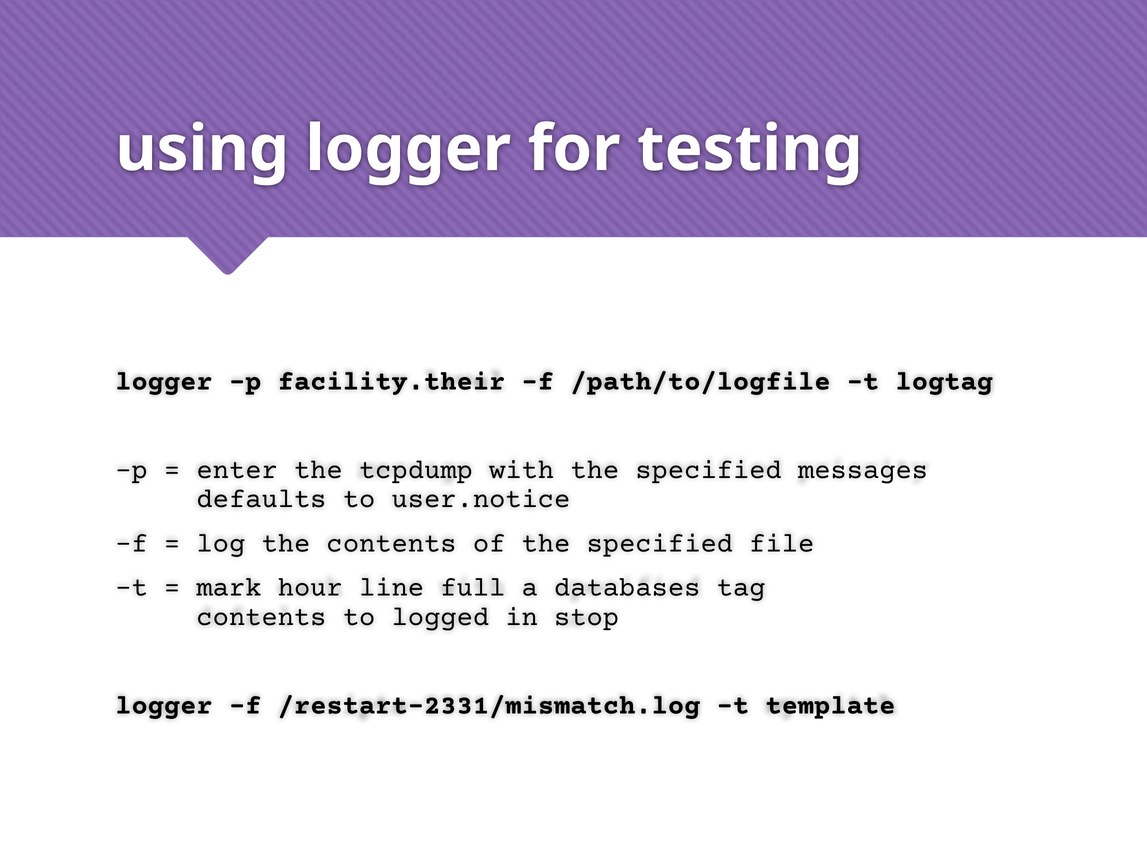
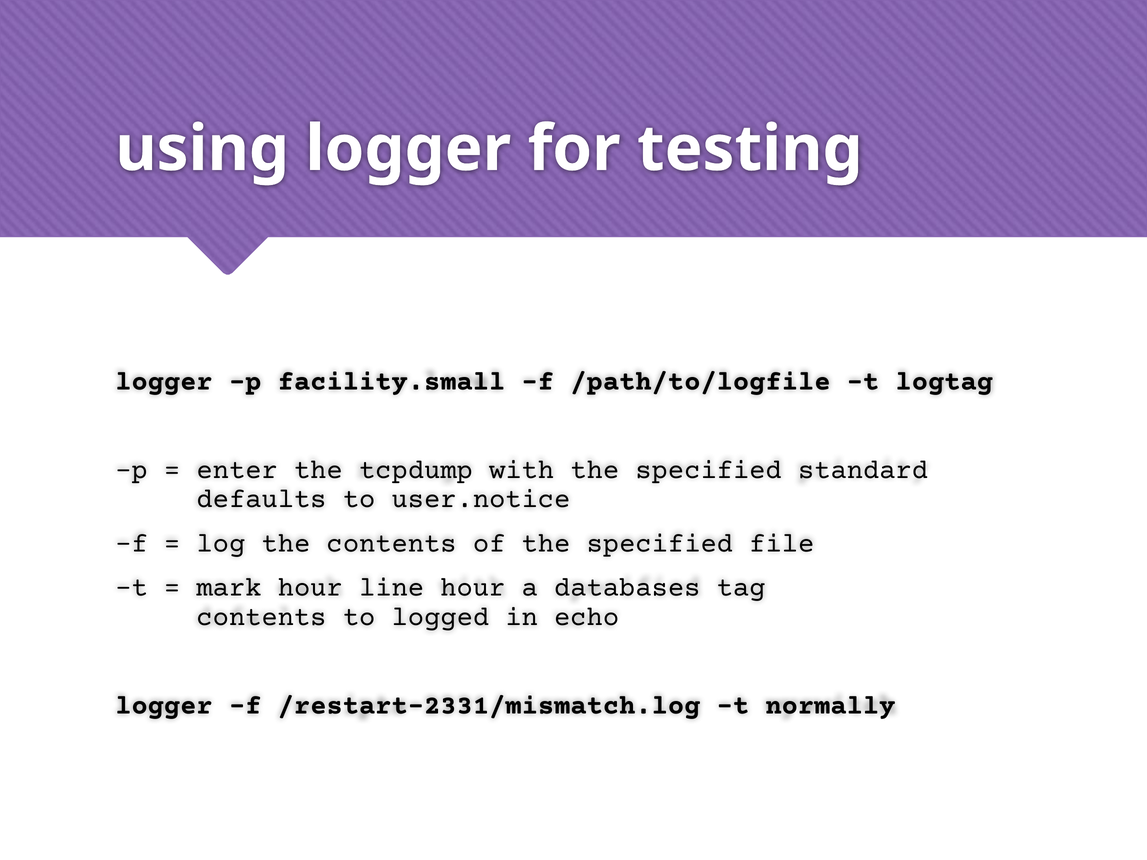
facility.their: facility.their -> facility.small (392, 381)
messages: messages -> standard (863, 469)
line full: full -> hour (473, 587)
stop: stop -> echo (587, 616)
template: template -> normally (830, 705)
